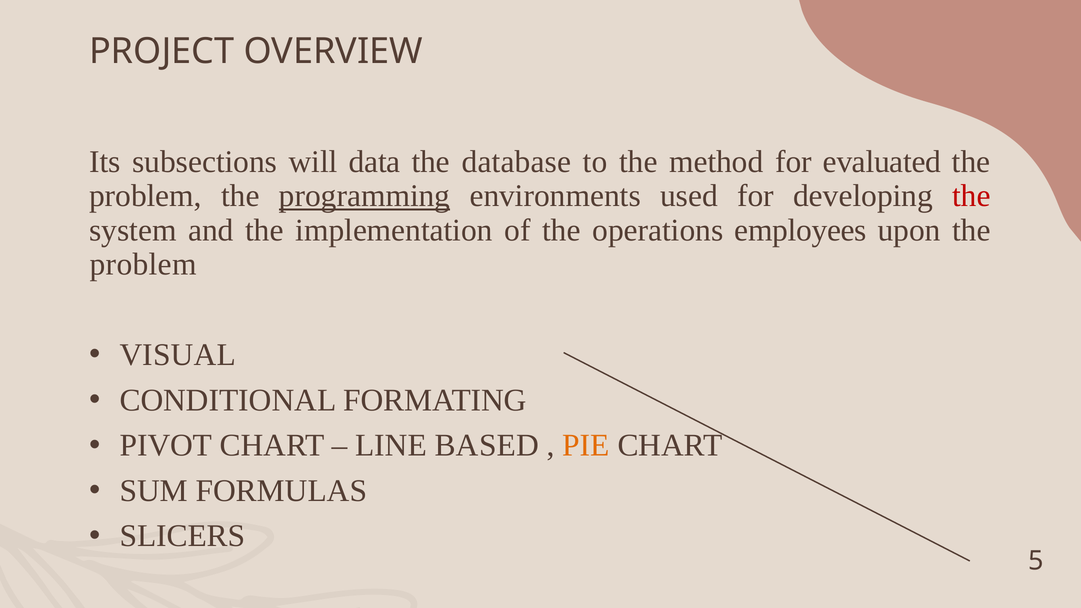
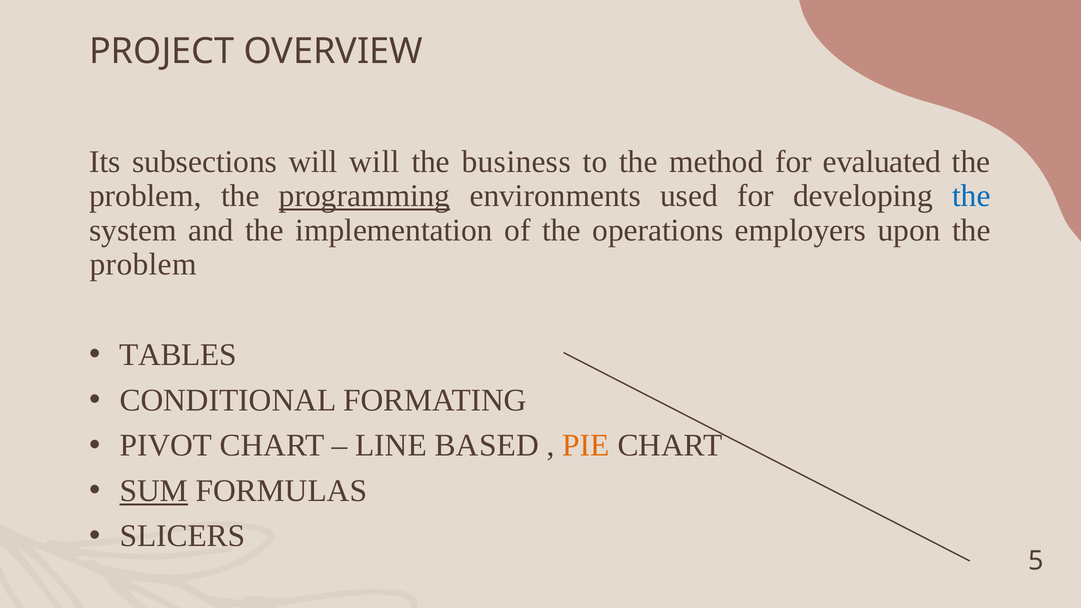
will data: data -> will (374, 162)
database: database -> business (516, 162)
the colour: red -> blue (971, 196)
employees: employees -> employers (800, 230)
VISUAL: VISUAL -> TABLES (178, 355)
SUM underline: none -> present (154, 491)
